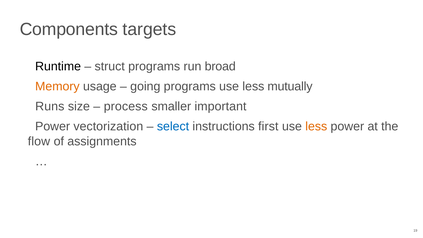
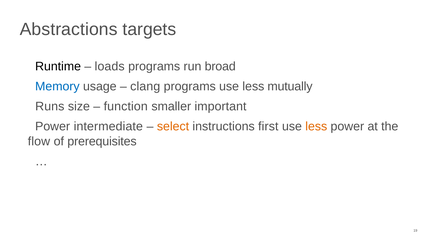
Components: Components -> Abstractions (69, 29)
struct: struct -> loads (110, 66)
Memory colour: orange -> blue (57, 86)
going: going -> clang (145, 86)
process: process -> function (126, 106)
vectorization: vectorization -> intermediate (108, 126)
select colour: blue -> orange (173, 126)
assignments: assignments -> prerequisites (102, 141)
